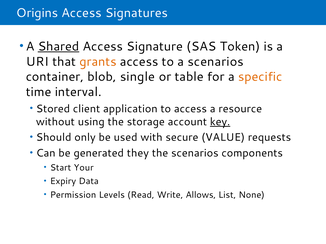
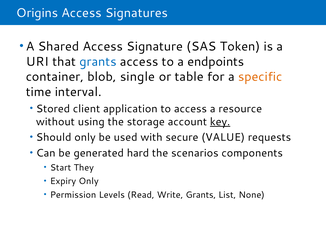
Shared underline: present -> none (59, 46)
grants colour: orange -> blue (98, 62)
a scenarios: scenarios -> endpoints (216, 62)
they: they -> hard (138, 153)
Your: Your -> They (84, 168)
Expiry Data: Data -> Only (89, 182)
Write Allows: Allows -> Grants (201, 195)
